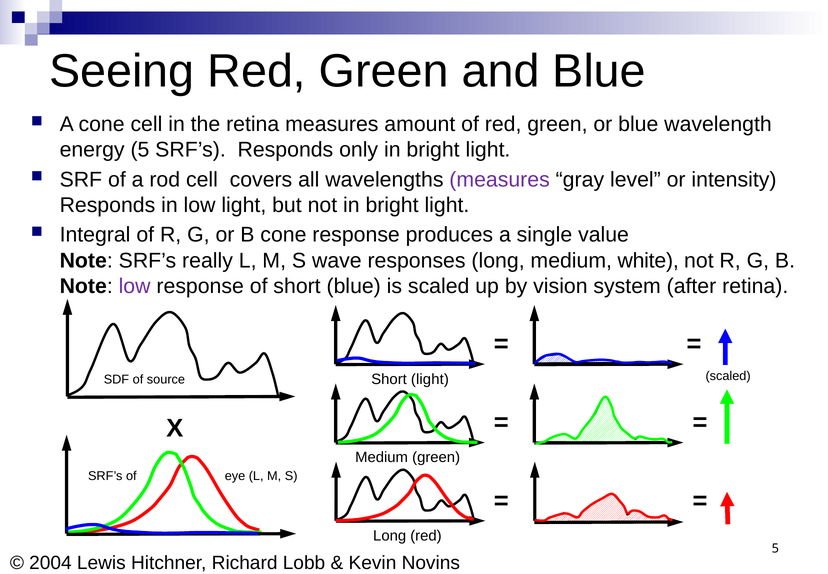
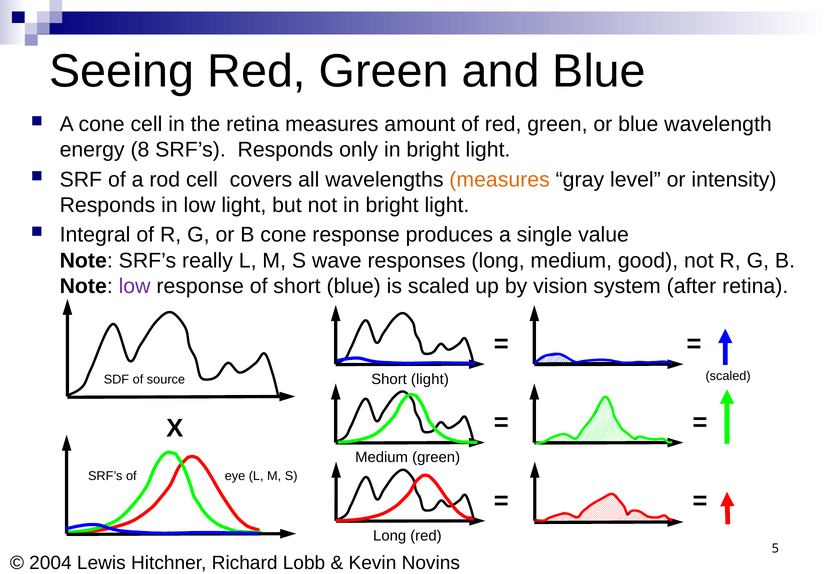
energy 5: 5 -> 8 (140, 150)
measures colour: purple -> orange (500, 179)
white: white -> good (648, 260)
